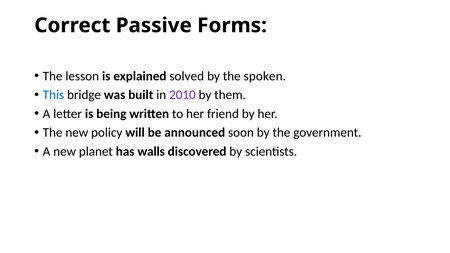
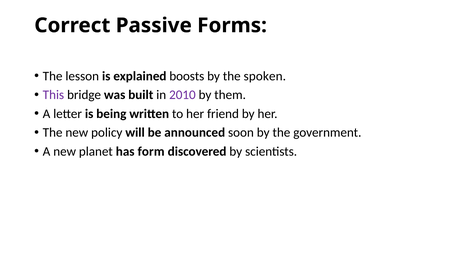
solved: solved -> boosts (187, 76)
This colour: blue -> purple (53, 95)
walls: walls -> form (151, 152)
